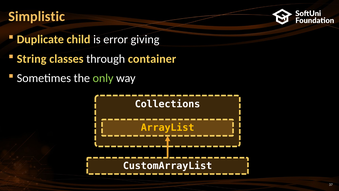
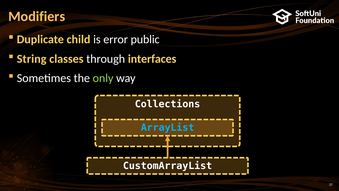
Simplistic: Simplistic -> Modifiers (37, 16)
giving: giving -> public (145, 39)
container: container -> interfaces (152, 59)
ArrayList colour: yellow -> light blue (168, 127)
